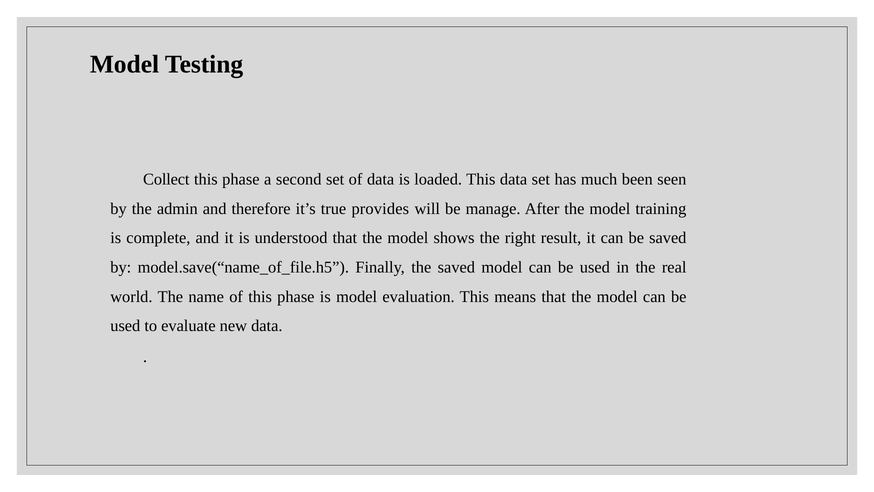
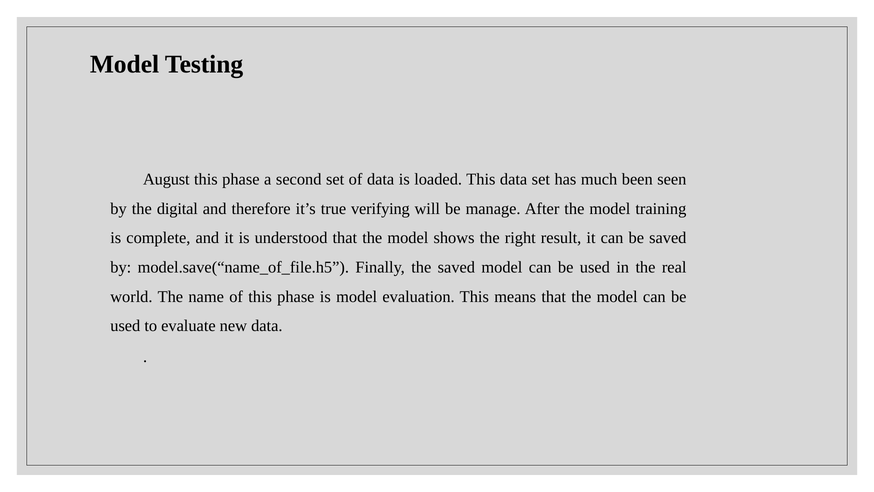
Collect: Collect -> August (166, 179)
admin: admin -> digital (177, 209)
provides: provides -> verifying (380, 209)
